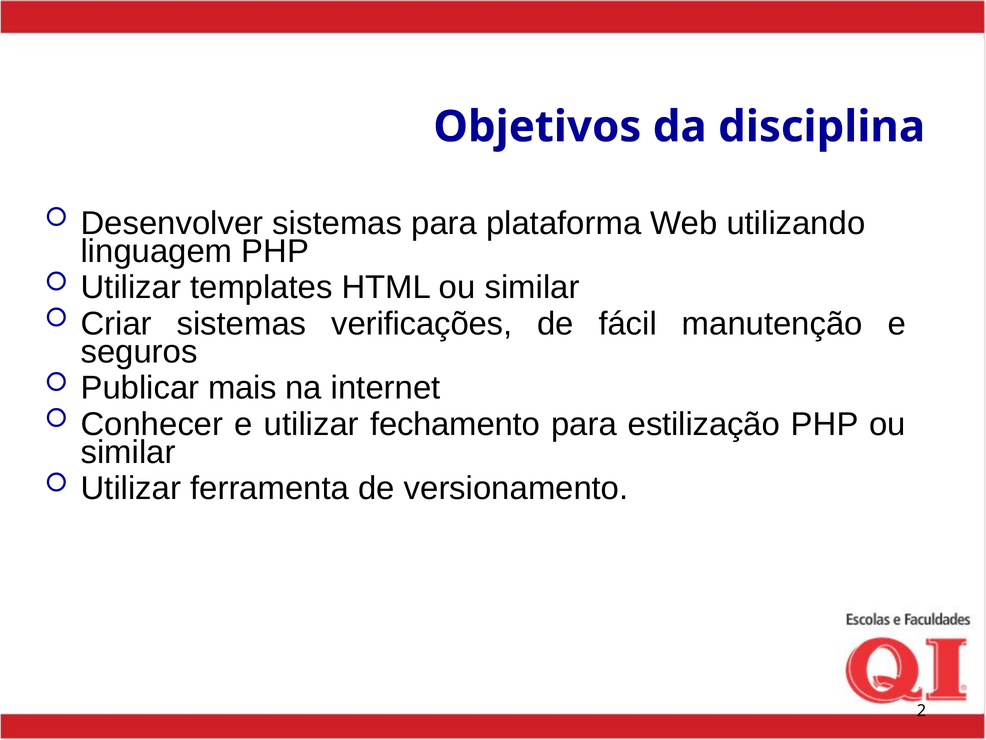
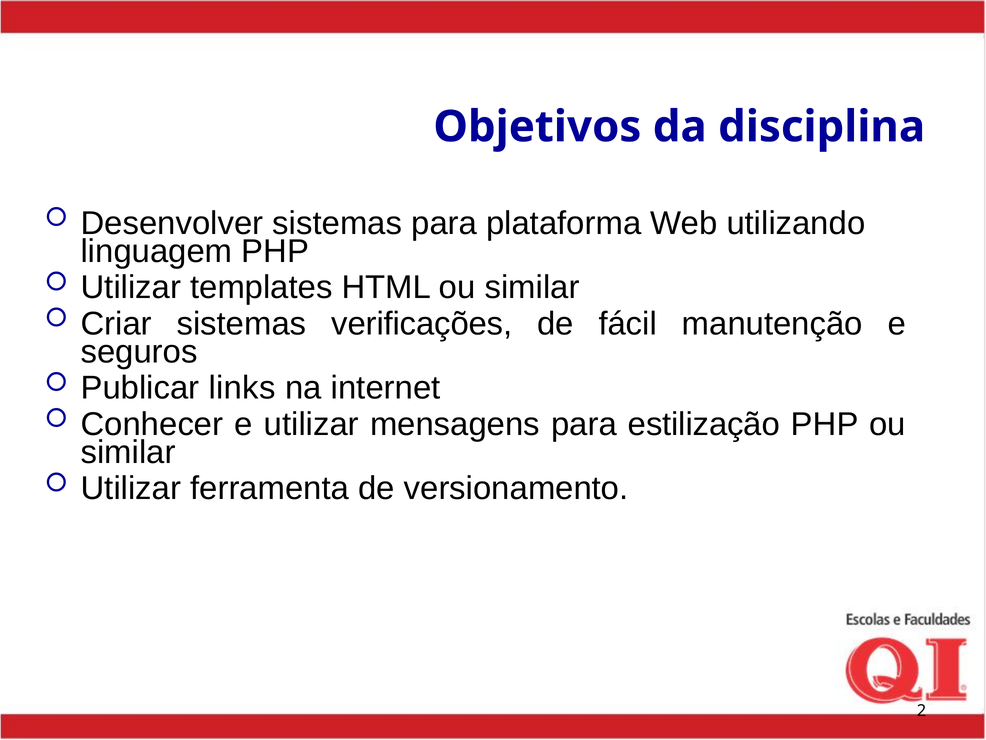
mais: mais -> links (242, 388)
fechamento: fechamento -> mensagens (455, 424)
